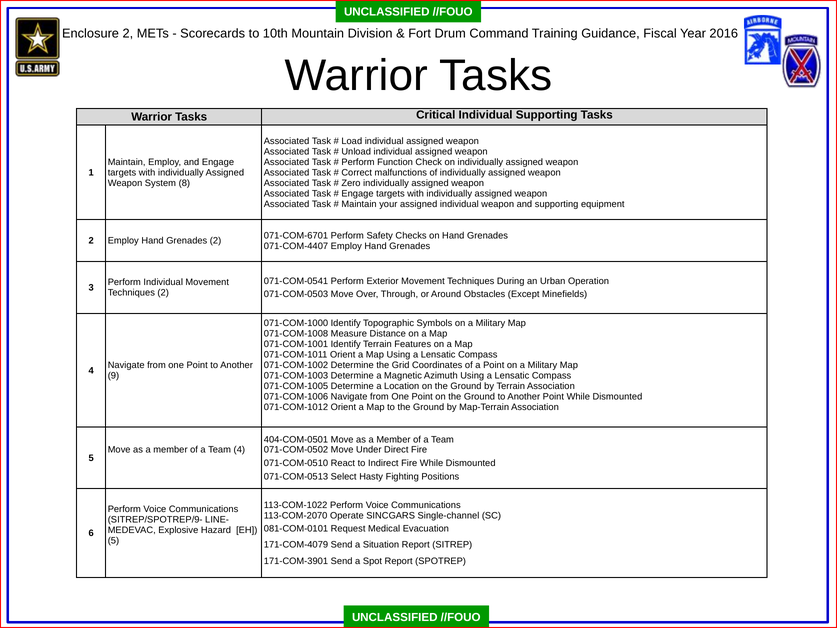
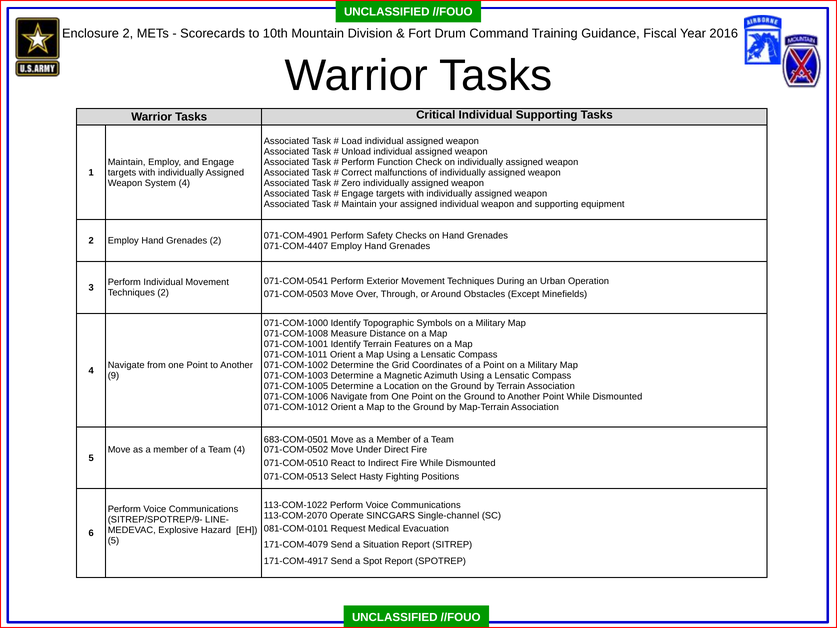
System 8: 8 -> 4 (184, 183)
071-COM-6701: 071-COM-6701 -> 071-COM-4901 (296, 235)
404-COM-0501: 404-COM-0501 -> 683-COM-0501 (296, 439)
171-COM-3901: 171-COM-3901 -> 171-COM-4917 (296, 561)
